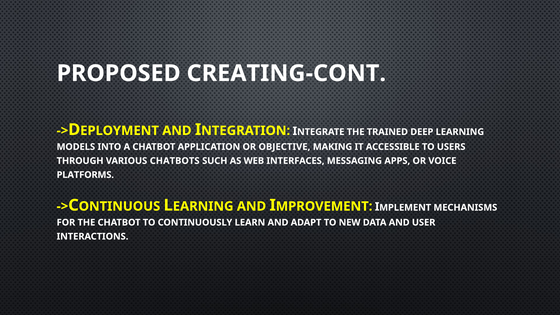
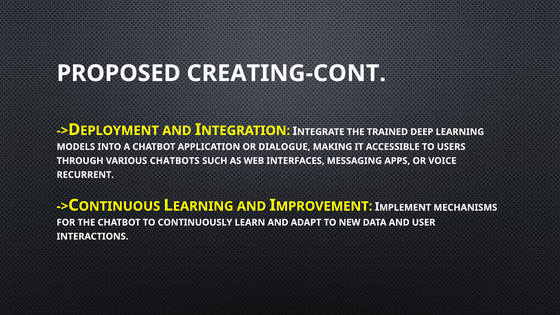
OBJECTIVE: OBJECTIVE -> DIALOGUE (284, 147)
PLATFORMS: PLATFORMS -> RECURRENT (85, 175)
